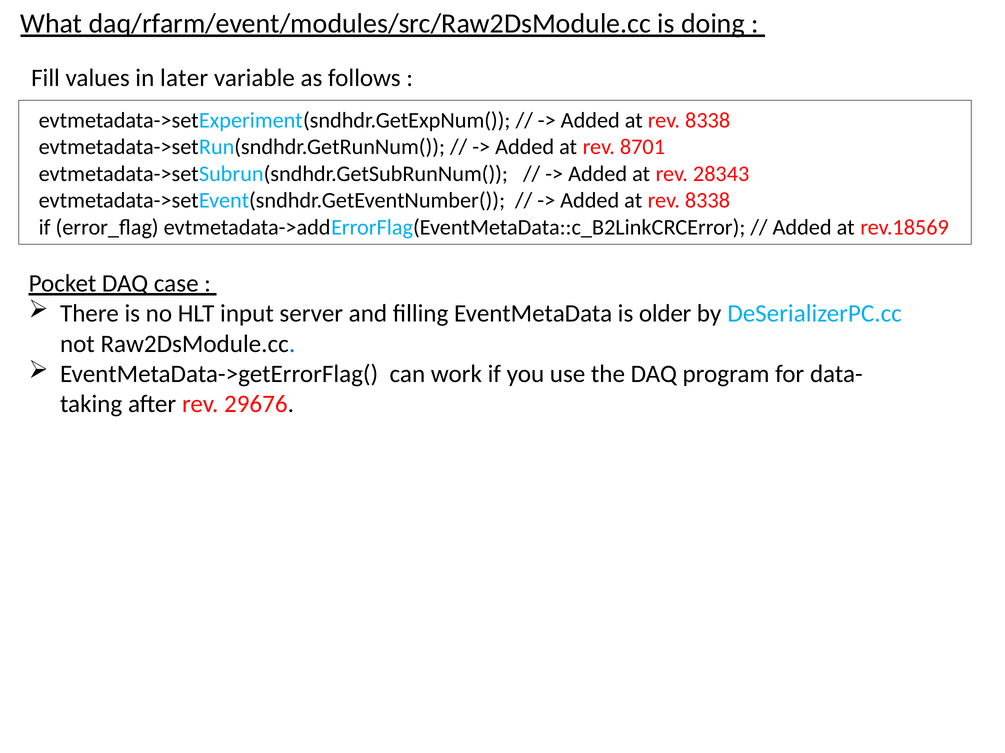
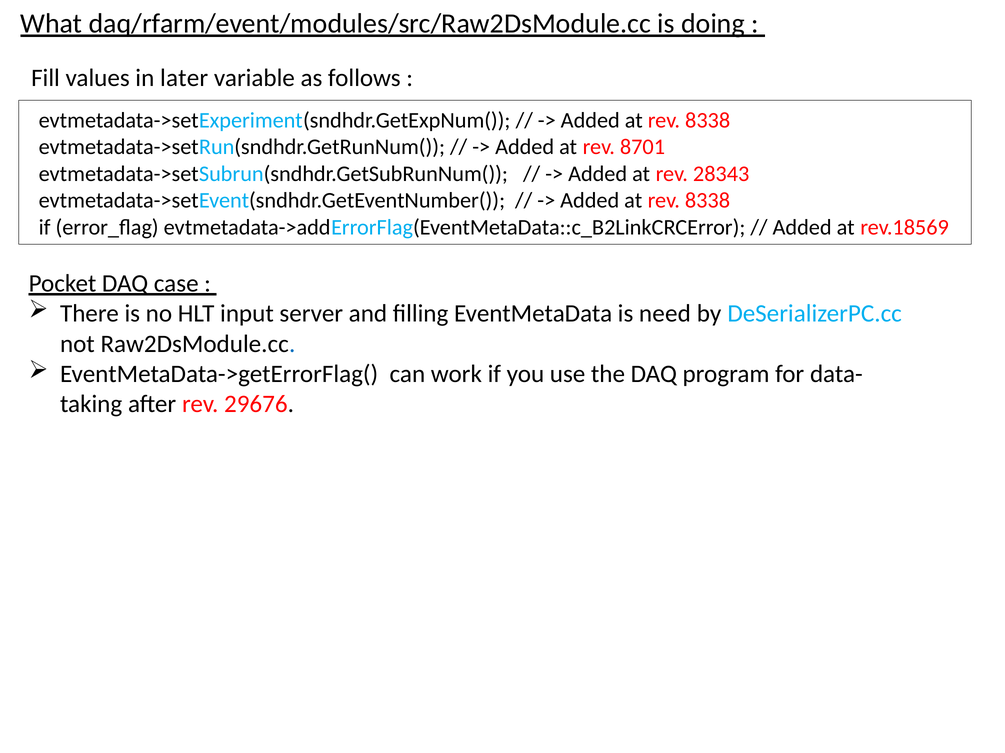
older: older -> need (665, 314)
